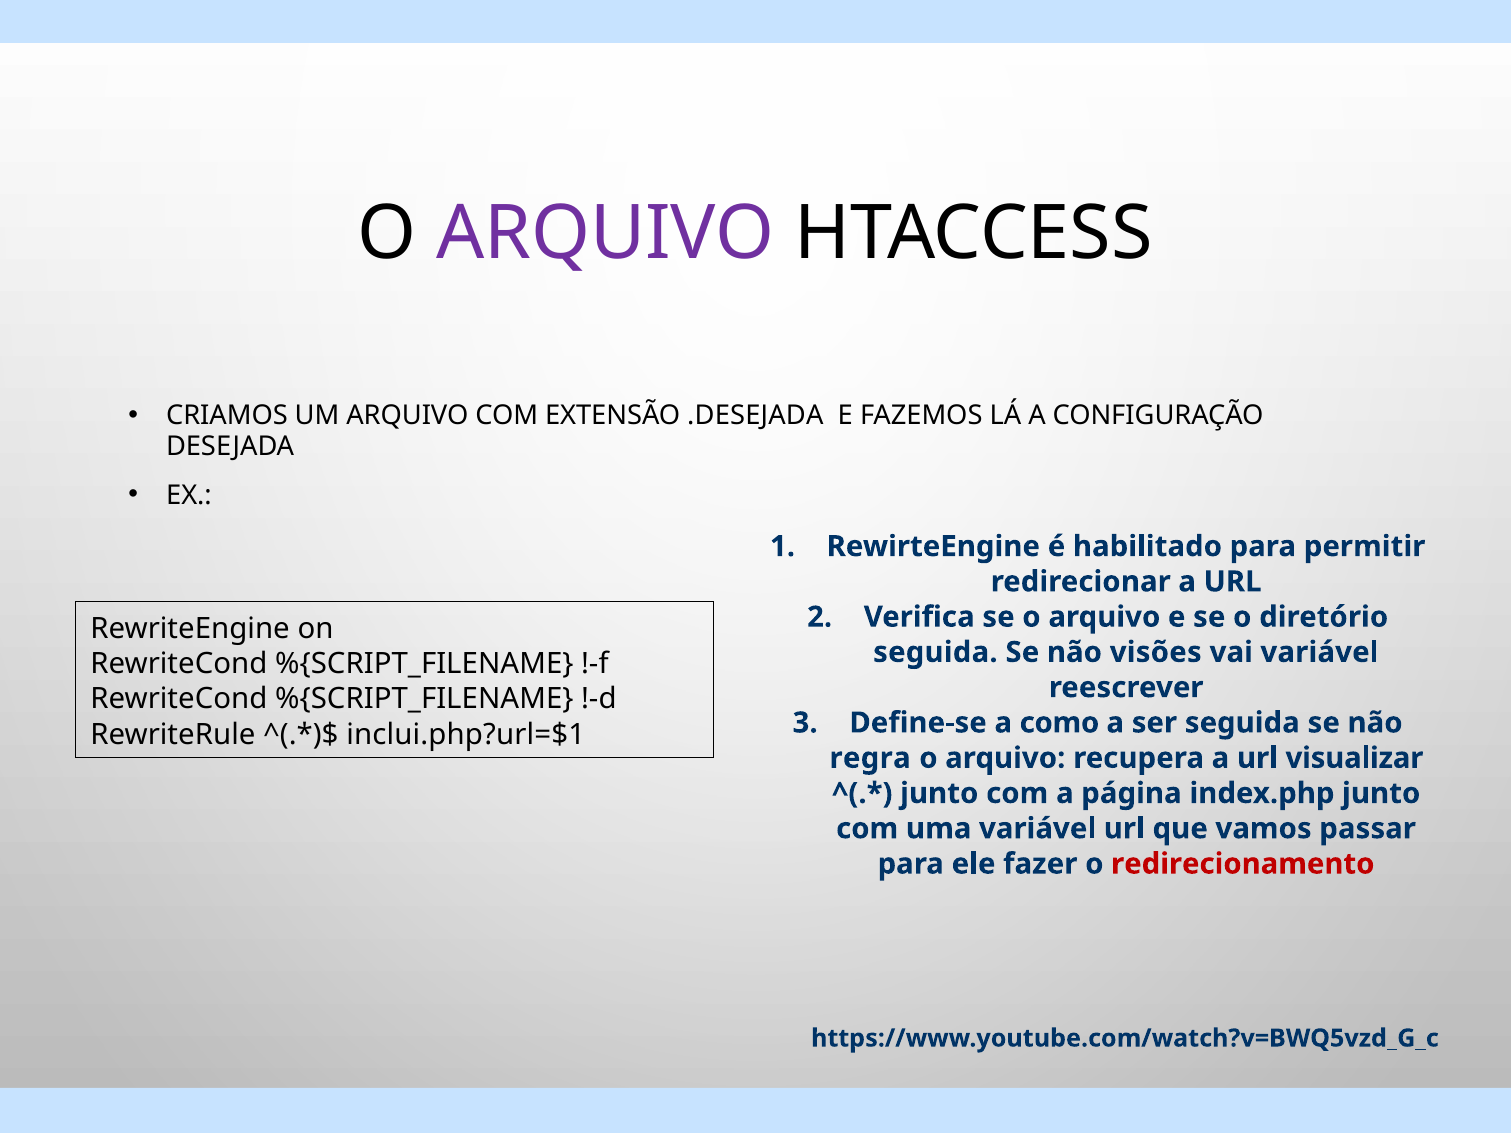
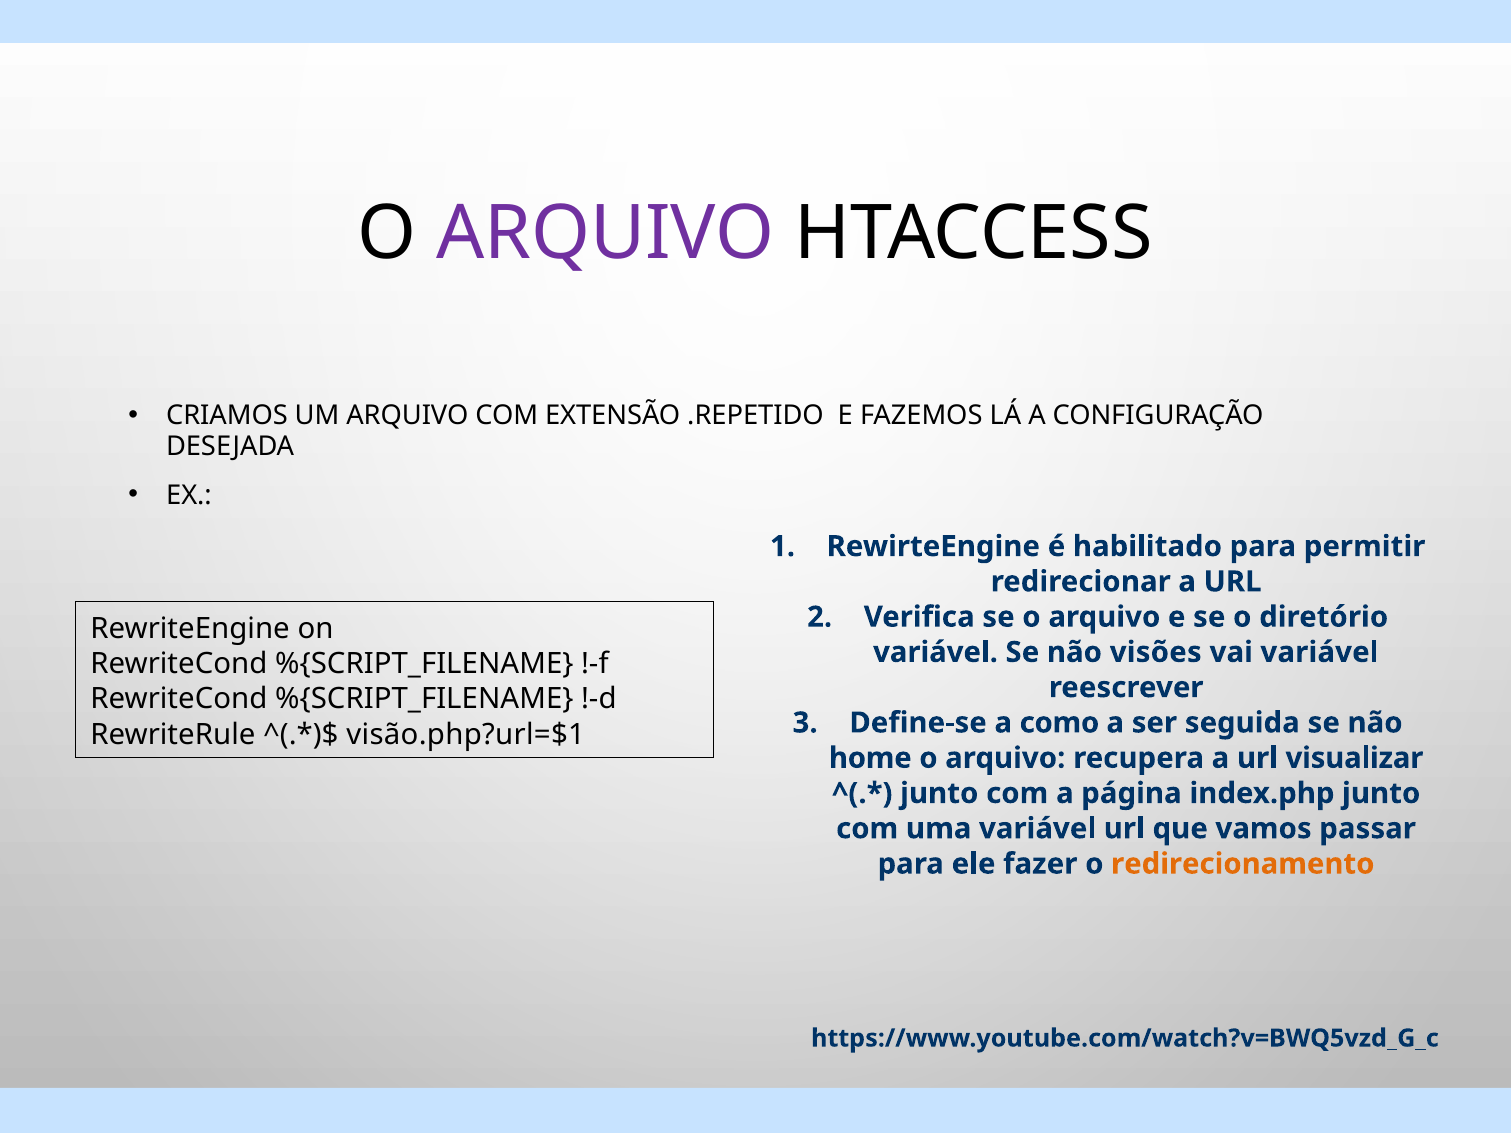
.DESEJADA: .DESEJADA -> .REPETIDO (755, 416)
seguida: seguida -> variável (935, 652)
inclui.php?url=$1: inclui.php?url=$1 -> visão.php?url=$1 (466, 735)
regra: regra -> home (870, 758)
redirecionamento colour: red -> orange (1243, 864)
